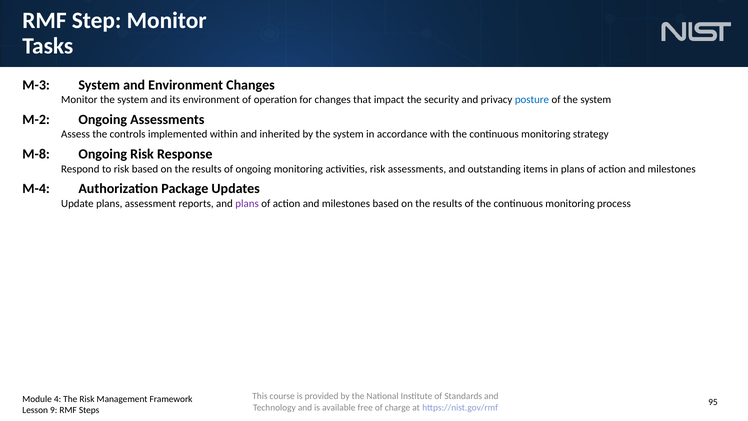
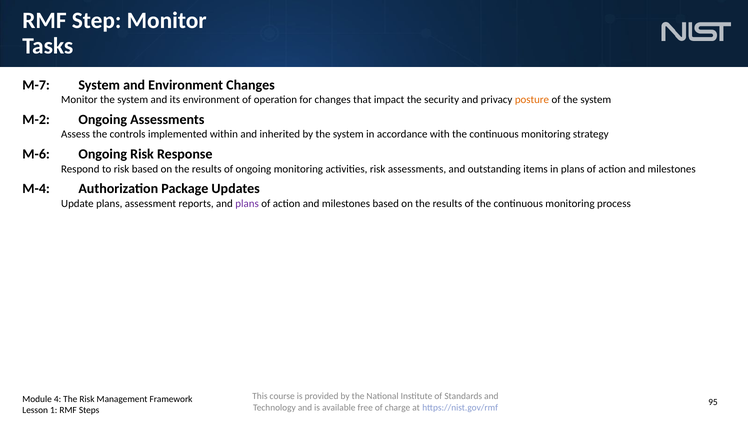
M-3: M-3 -> M-7 (36, 85)
posture colour: blue -> orange (532, 100)
M-8: M-8 -> M-6 (36, 154)
9: 9 -> 1 (54, 410)
